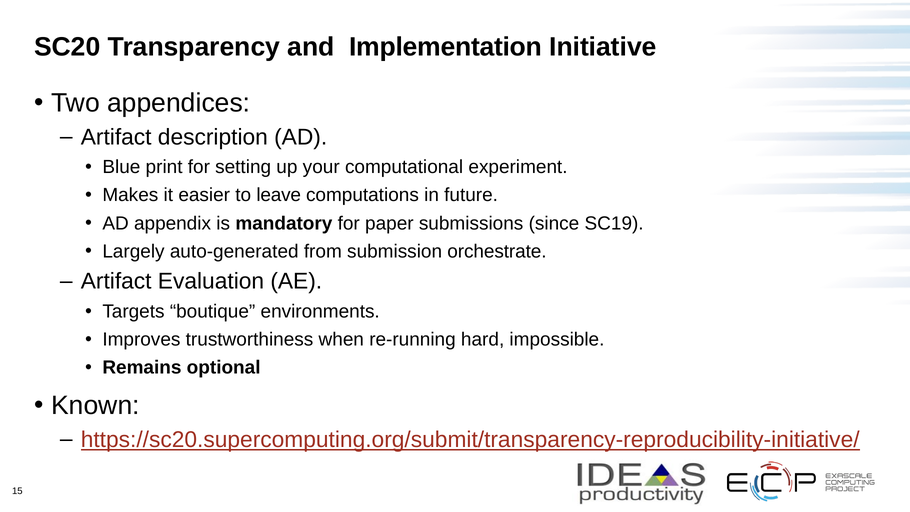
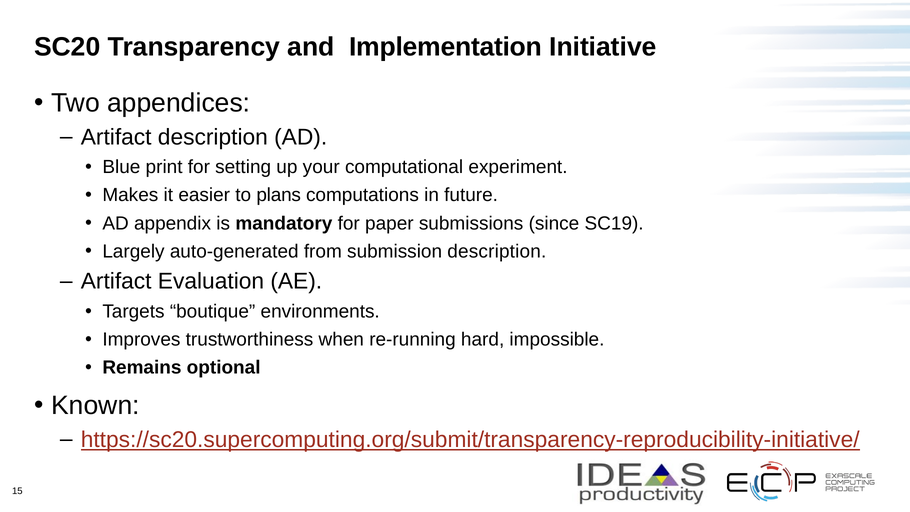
leave: leave -> plans (279, 195)
submission orchestrate: orchestrate -> description (497, 251)
